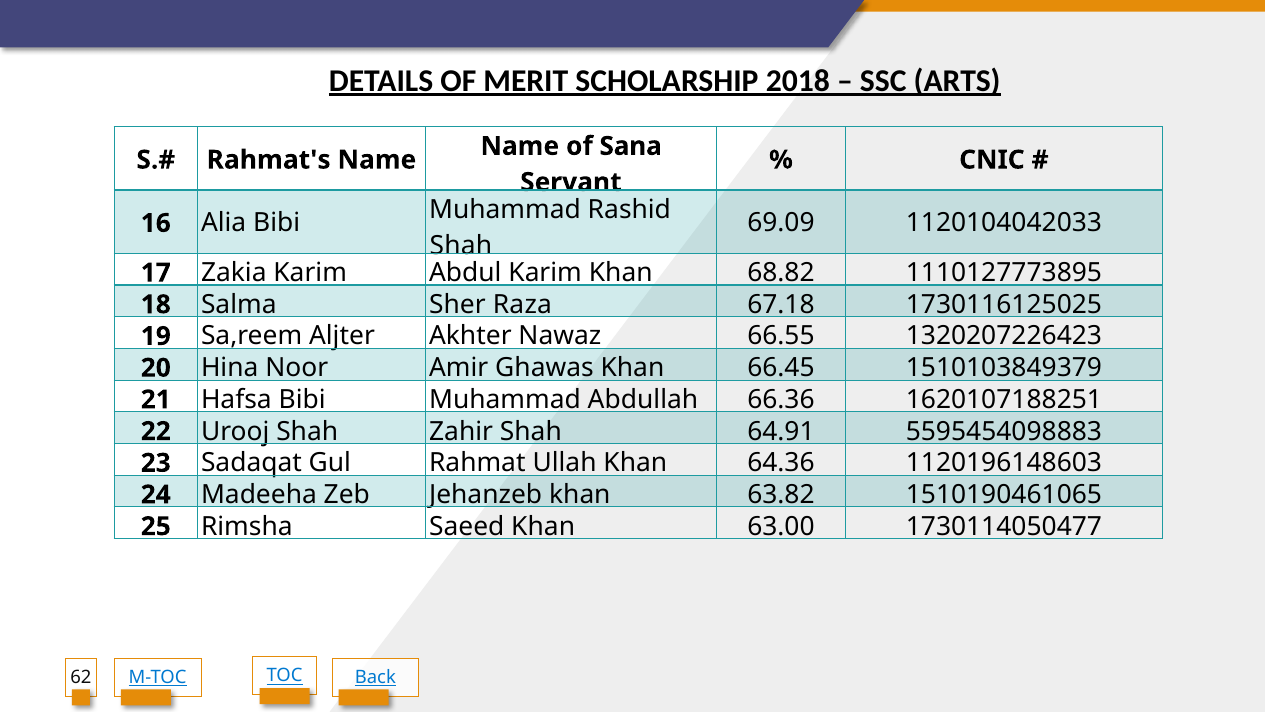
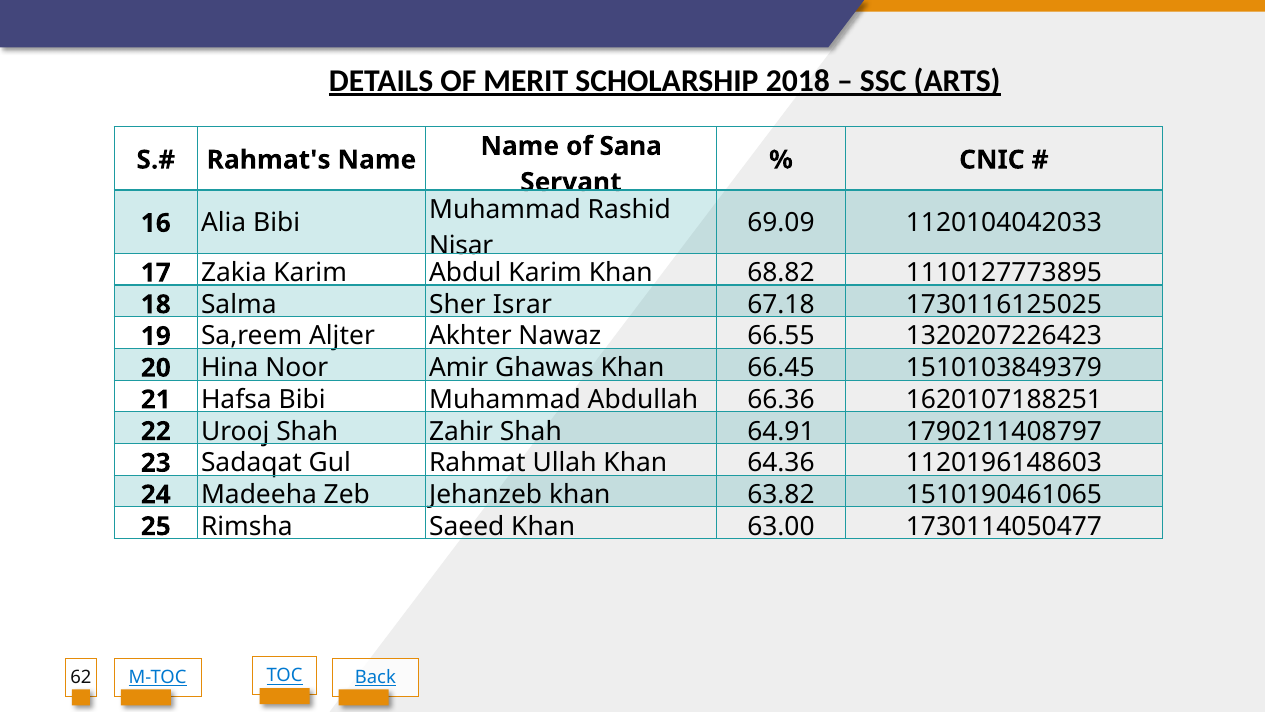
Shah: Shah -> Nisar (461, 245)
Raza: Raza -> Israr (522, 304)
5595454098883: 5595454098883 -> 1790211408797 (1004, 431)
